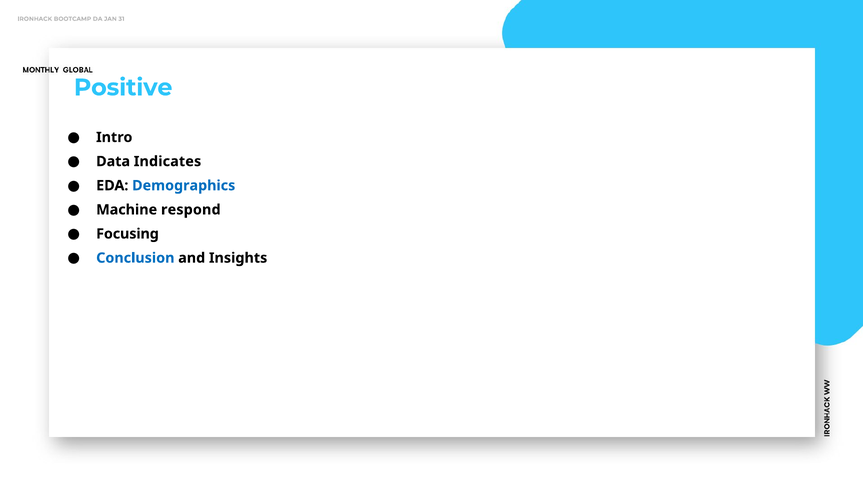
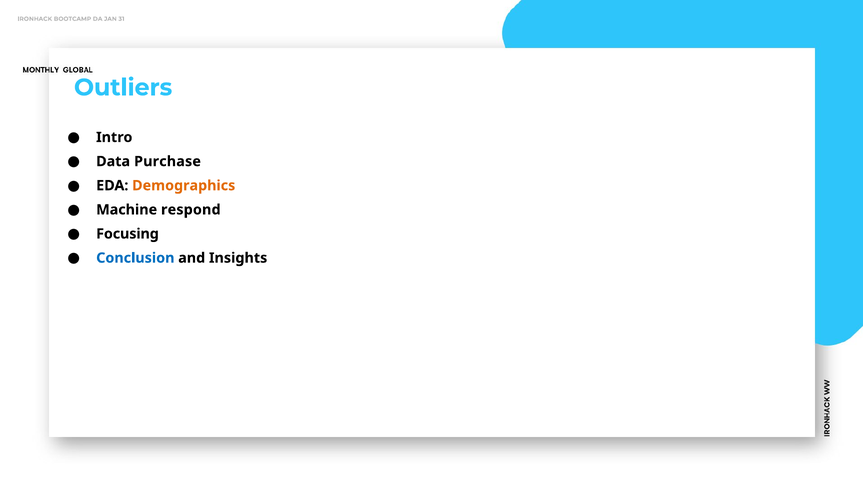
Positive: Positive -> Outliers (123, 88)
Indicates: Indicates -> Purchase (167, 162)
Demographics colour: blue -> orange (184, 186)
